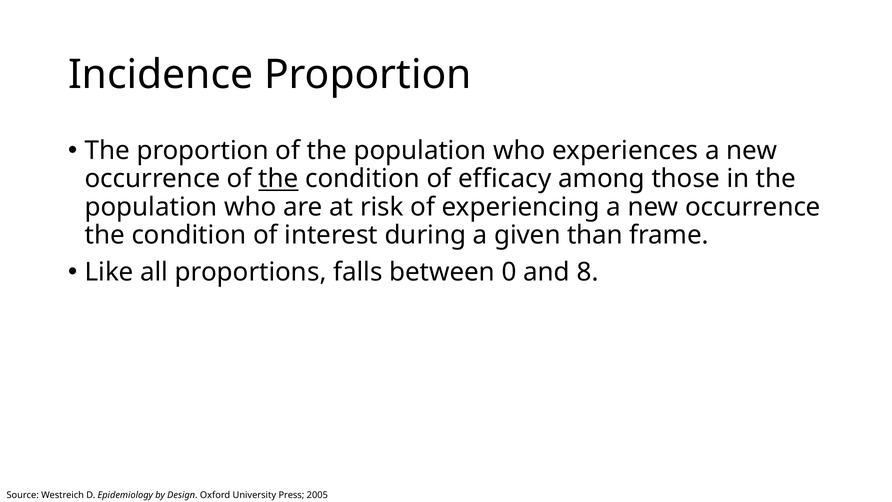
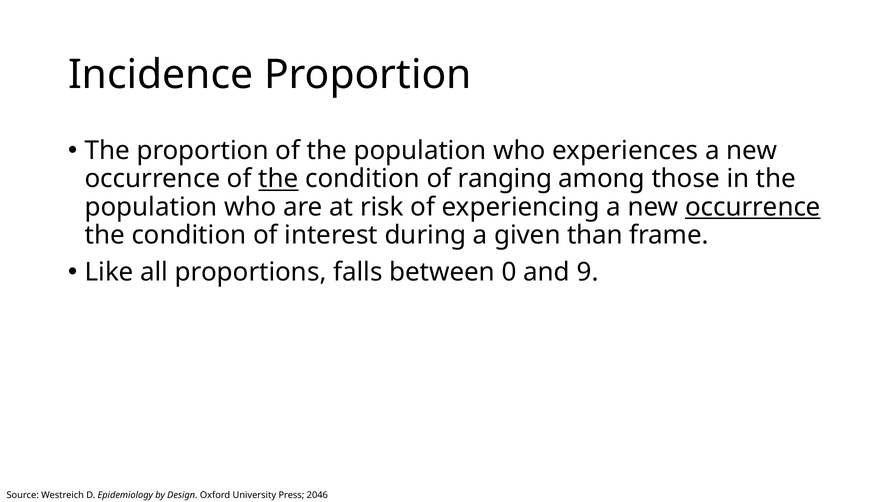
efficacy: efficacy -> ranging (505, 179)
occurrence underline: none -> present (753, 207)
8: 8 -> 9 (588, 272)
2005: 2005 -> 2046 (317, 495)
